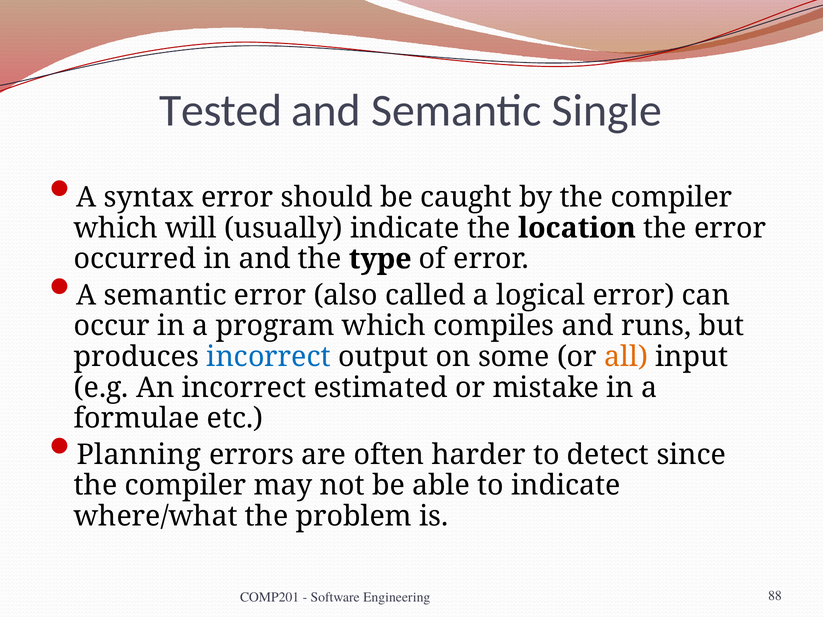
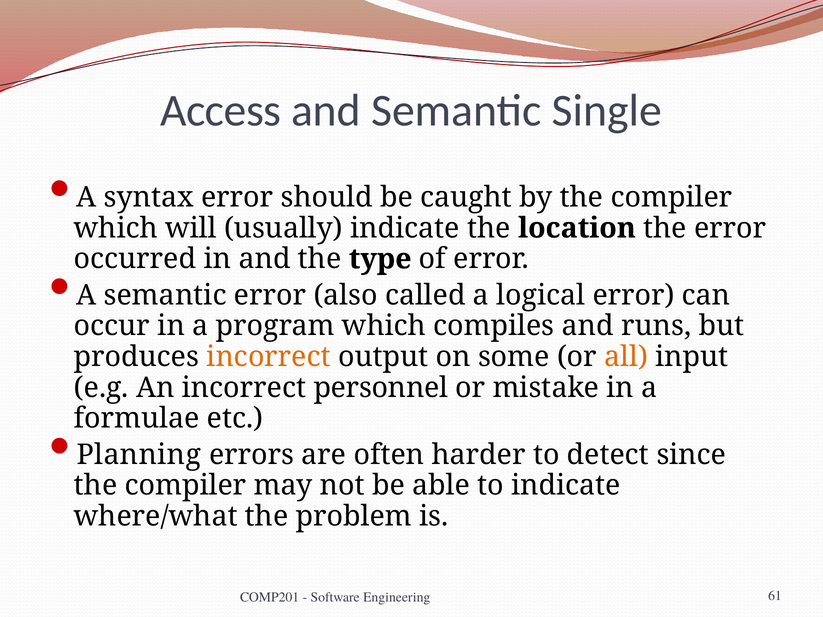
Tested: Tested -> Access (221, 111)
incorrect colour: blue -> orange (269, 357)
estimated: estimated -> personnel (381, 388)
88: 88 -> 61 (775, 596)
